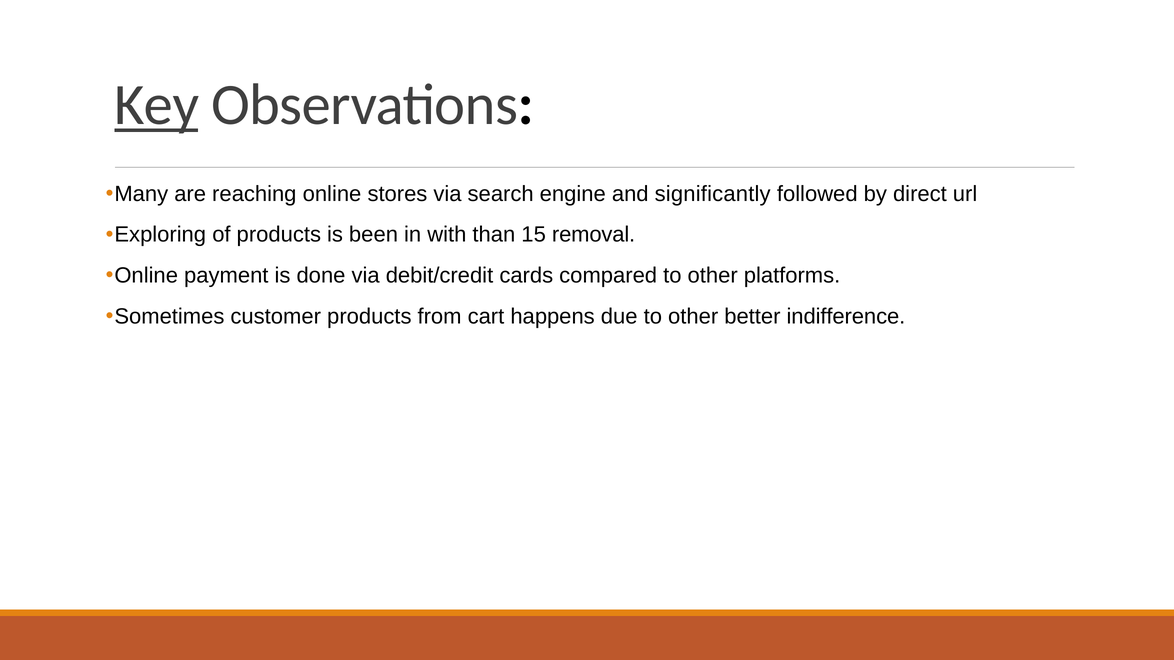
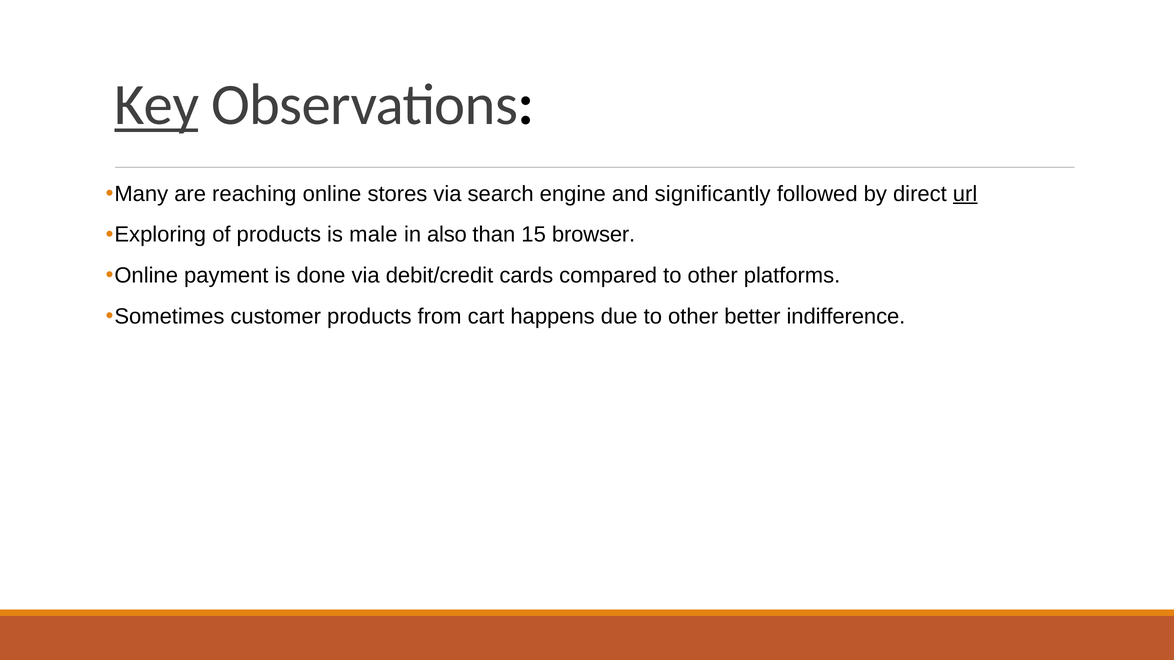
url underline: none -> present (965, 194)
been: been -> male (373, 235)
with: with -> also (447, 235)
removal: removal -> browser (594, 235)
